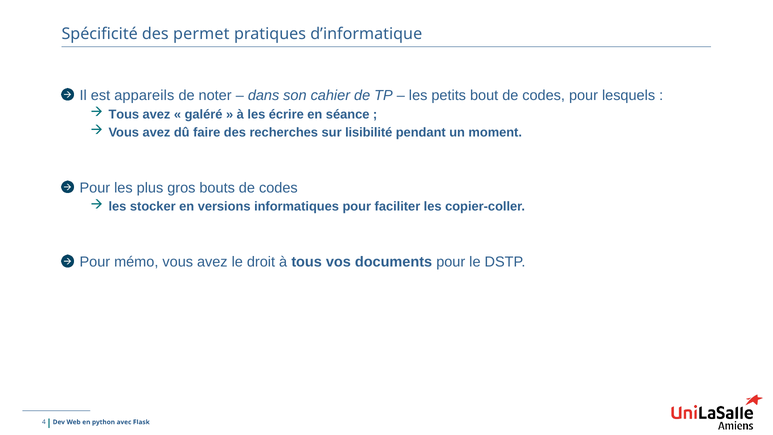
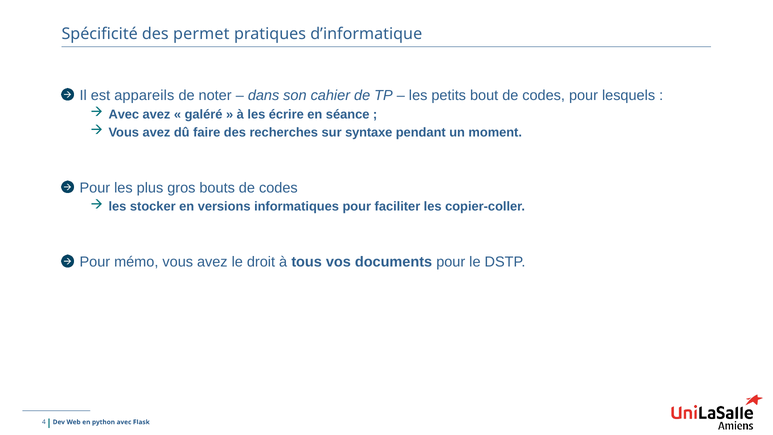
Tous: Tous -> Avec (124, 114)
lisibilité: lisibilité -> syntaxe (369, 132)
